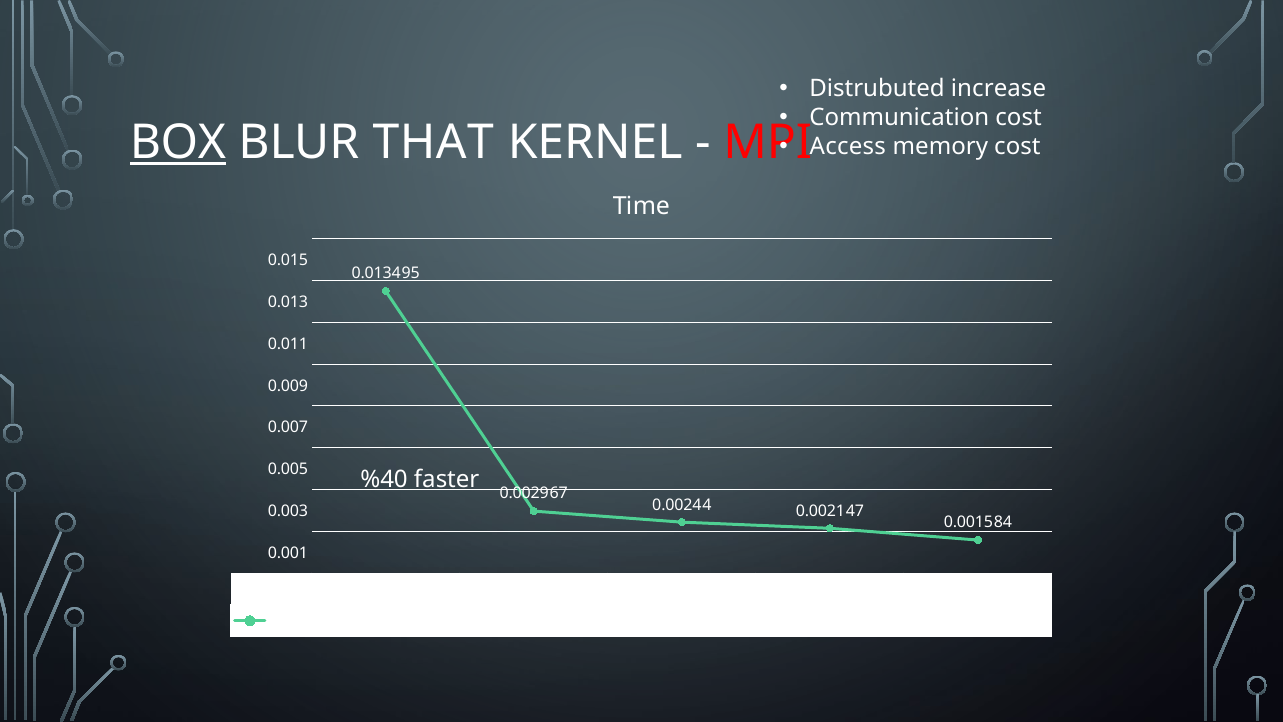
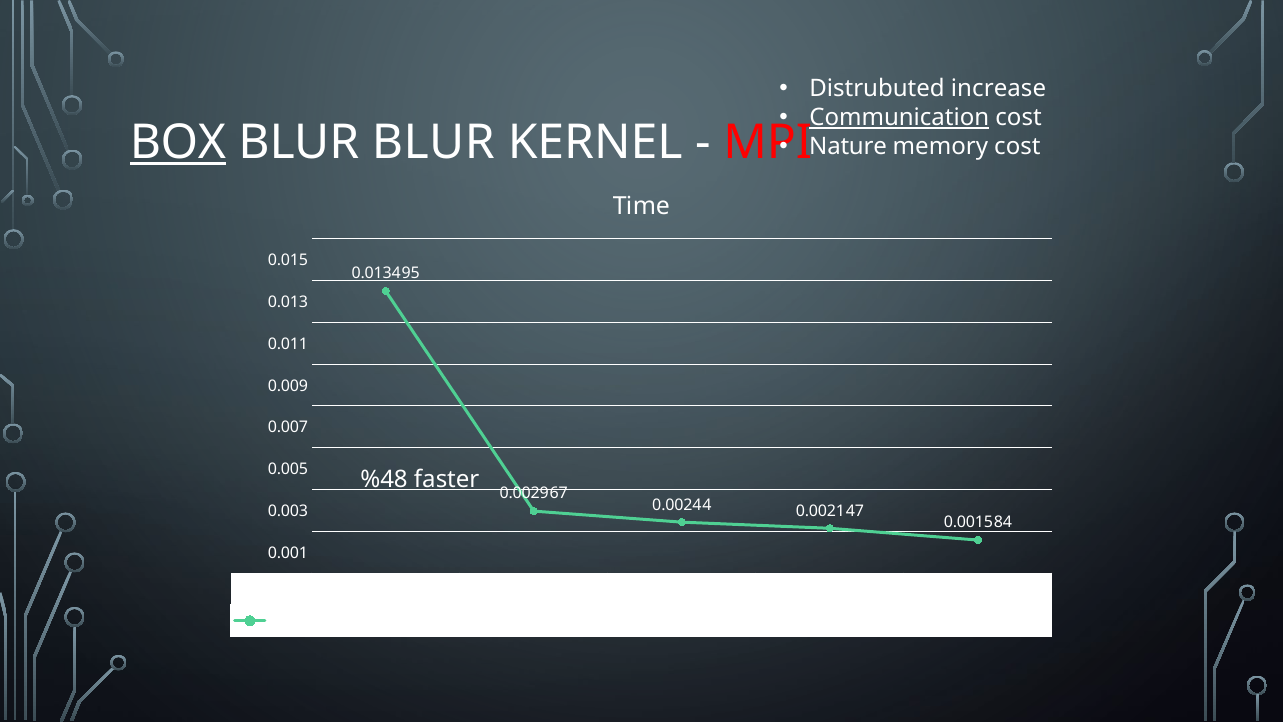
Communication underline: none -> present (899, 118)
BLUR THAT: THAT -> BLUR (433, 143)
Access: Access -> Nature (848, 147)
%40: %40 -> %48 (384, 480)
